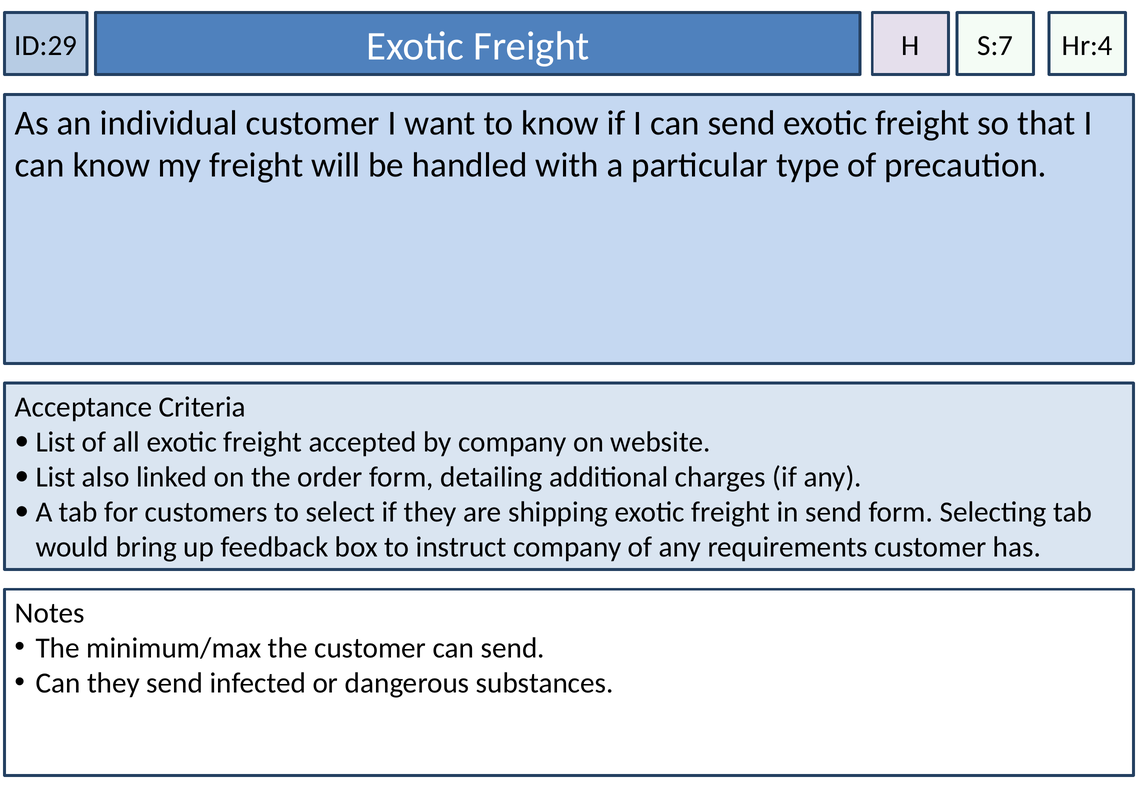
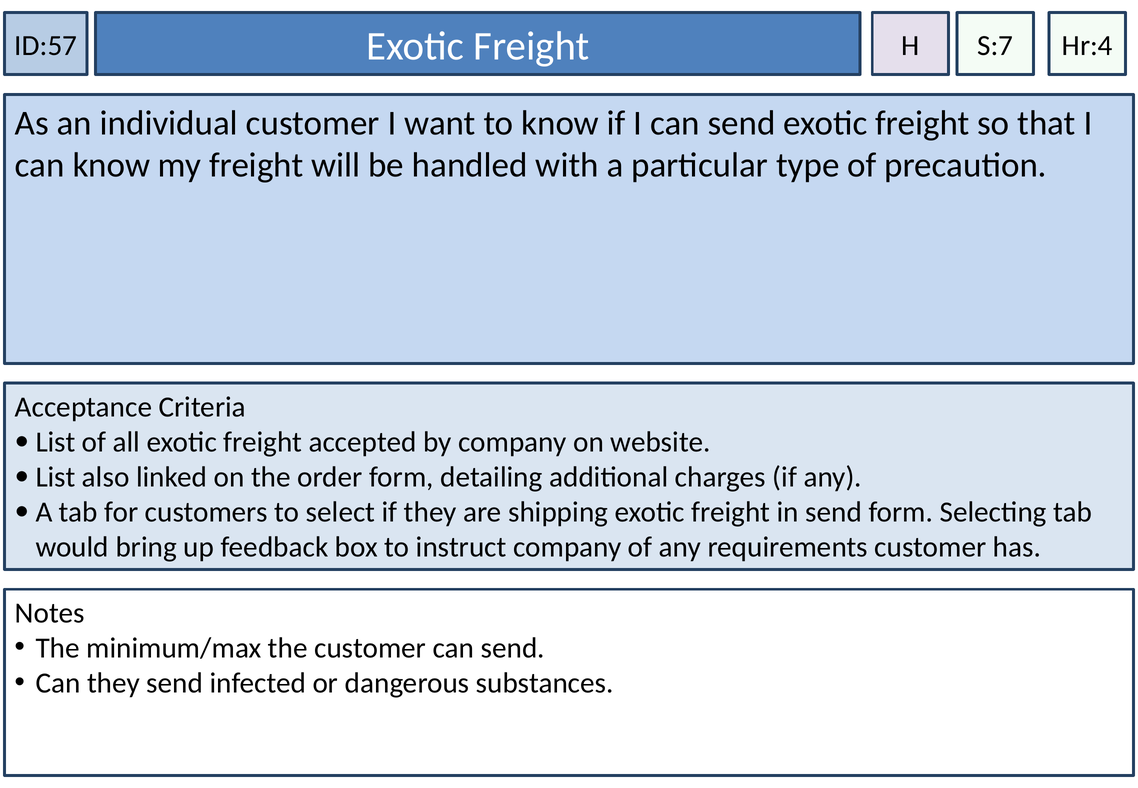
ID:29: ID:29 -> ID:57 (46, 46)
